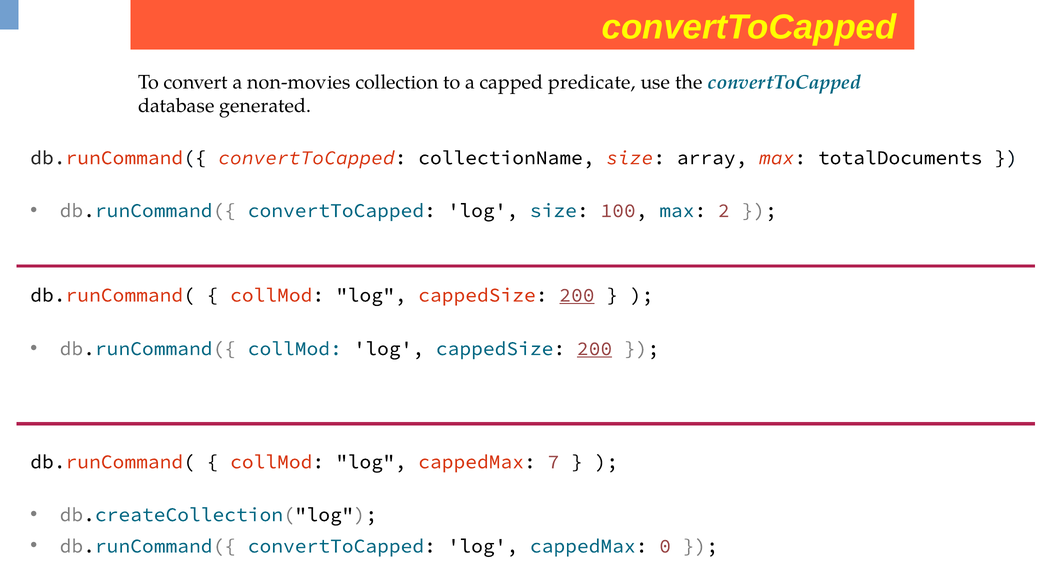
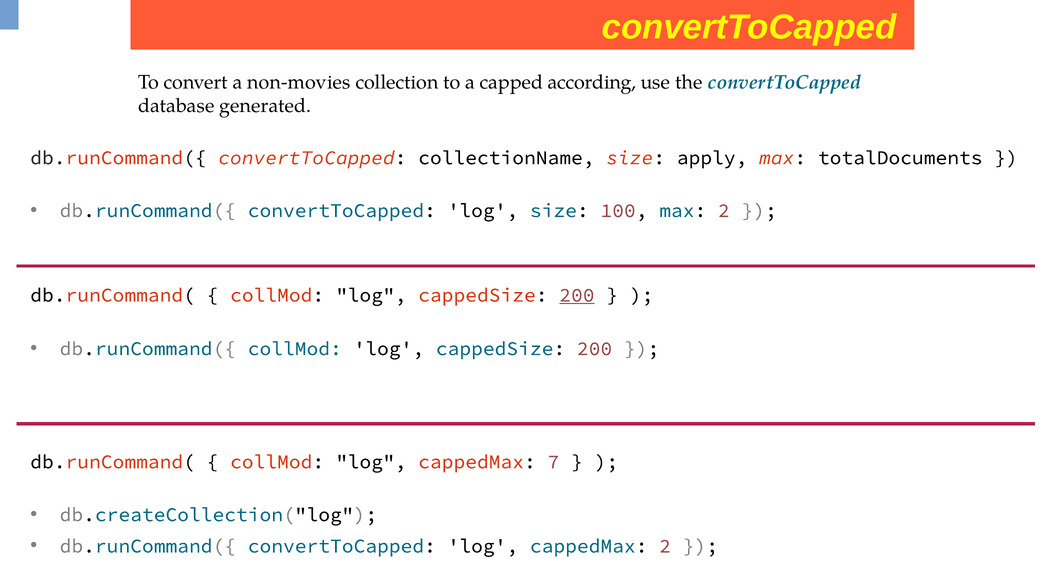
predicate: predicate -> according (592, 82)
array: array -> apply (712, 158)
200 underline: present -> none (595, 349)
cappedMax 0: 0 -> 2 (665, 546)
